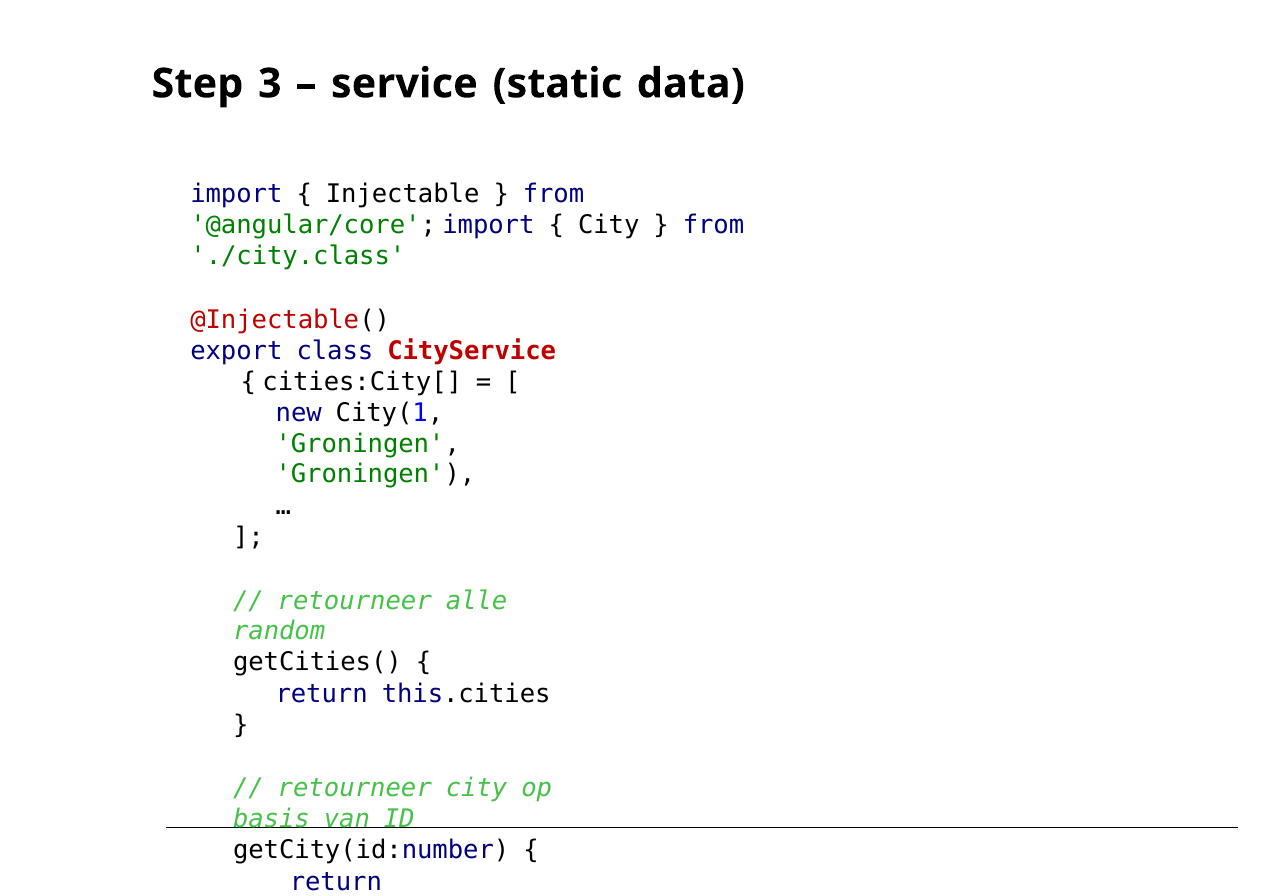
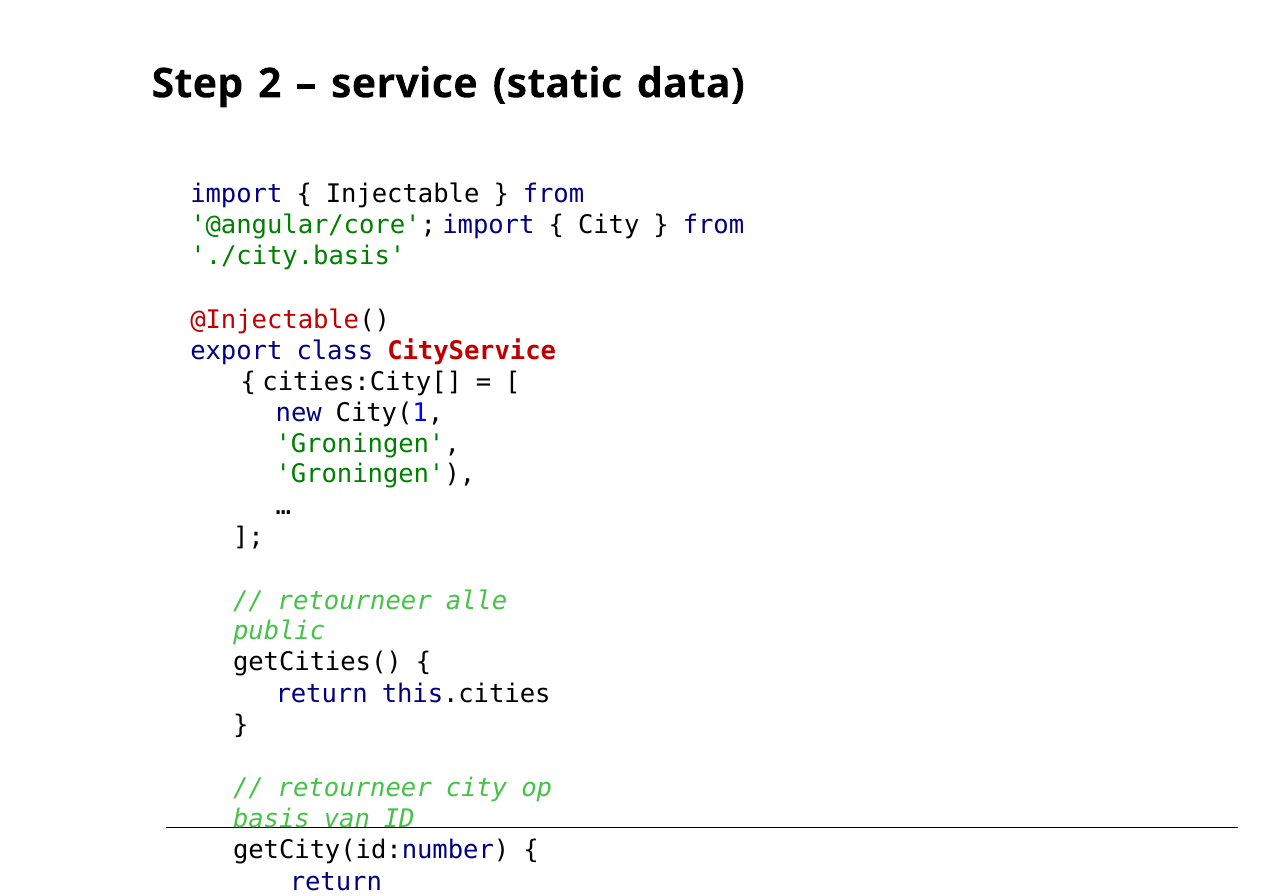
3: 3 -> 2 (270, 84)
./city.class: ./city.class -> ./city.basis (298, 256)
random: random -> public (279, 631)
